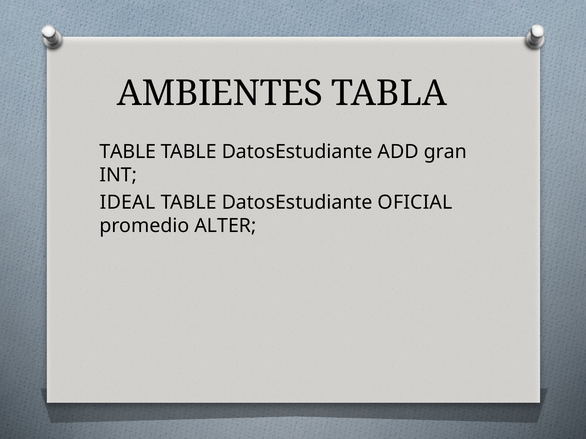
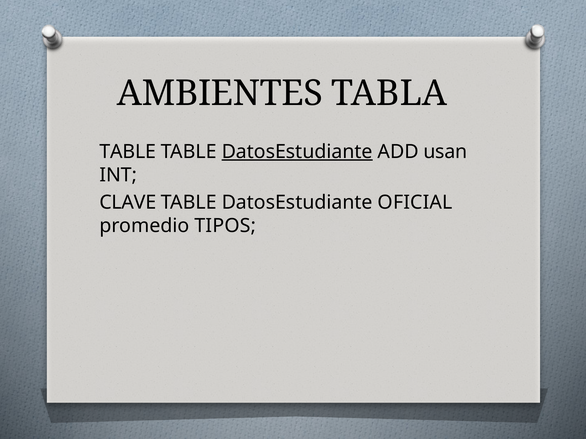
DatosEstudiante underline: none -> present (297, 152)
gran: gran -> usan (445, 152)
IDEAL: IDEAL -> CLAVE (128, 203)
ALTER: ALTER -> TIPOS (225, 226)
